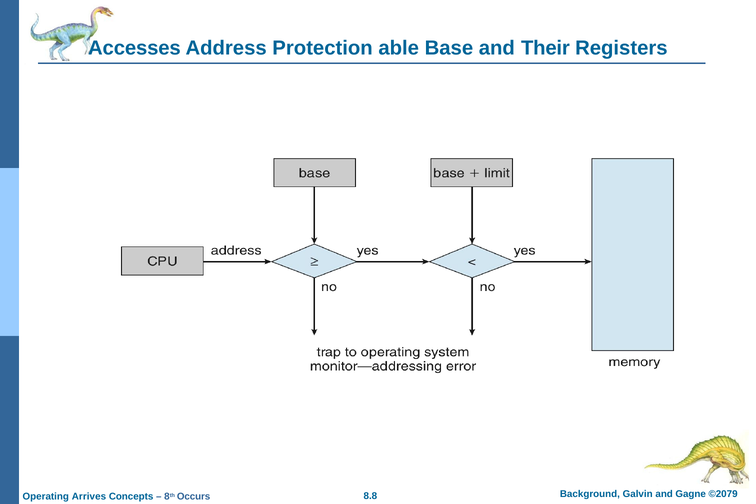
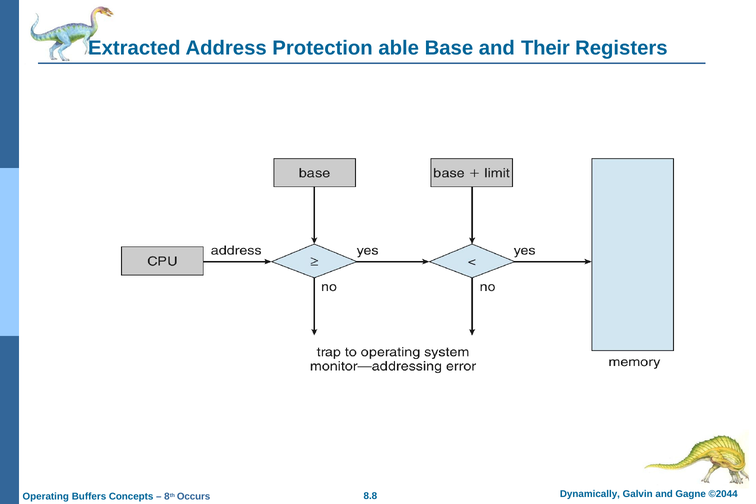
Accesses: Accesses -> Extracted (134, 48)
Background: Background -> Dynamically (590, 494)
©2079: ©2079 -> ©2044 (723, 494)
Arrives: Arrives -> Buffers (89, 496)
